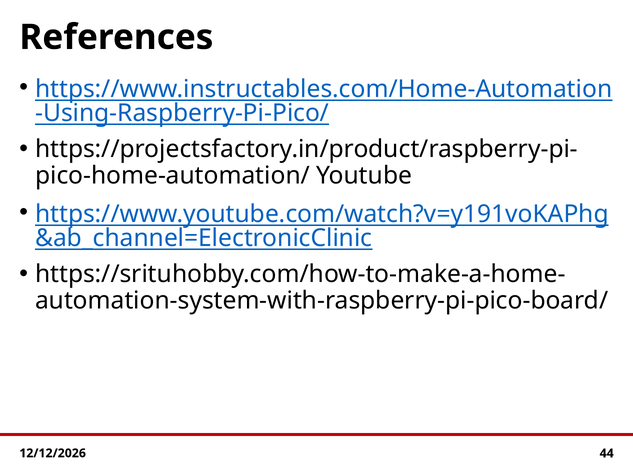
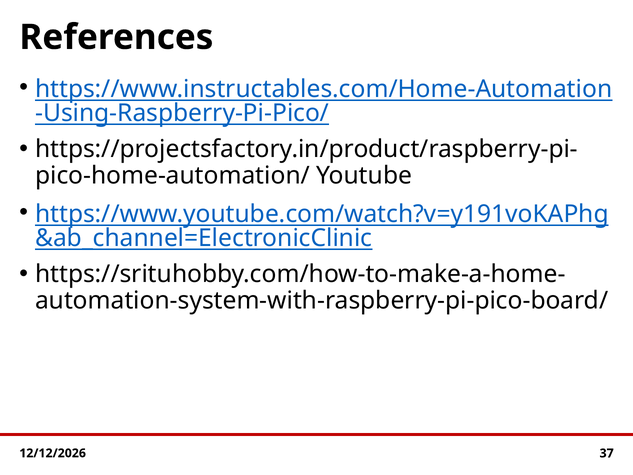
44: 44 -> 37 (607, 453)
